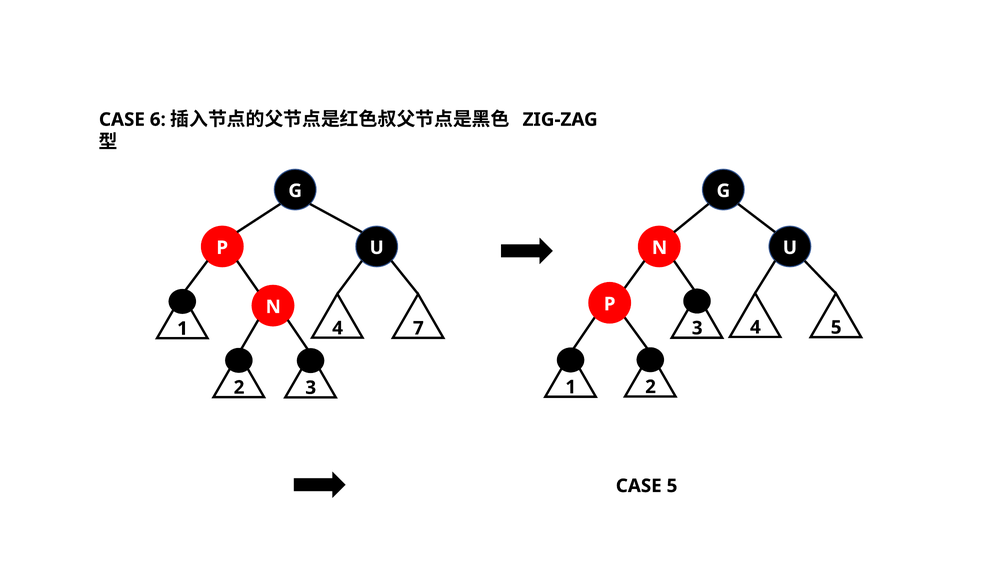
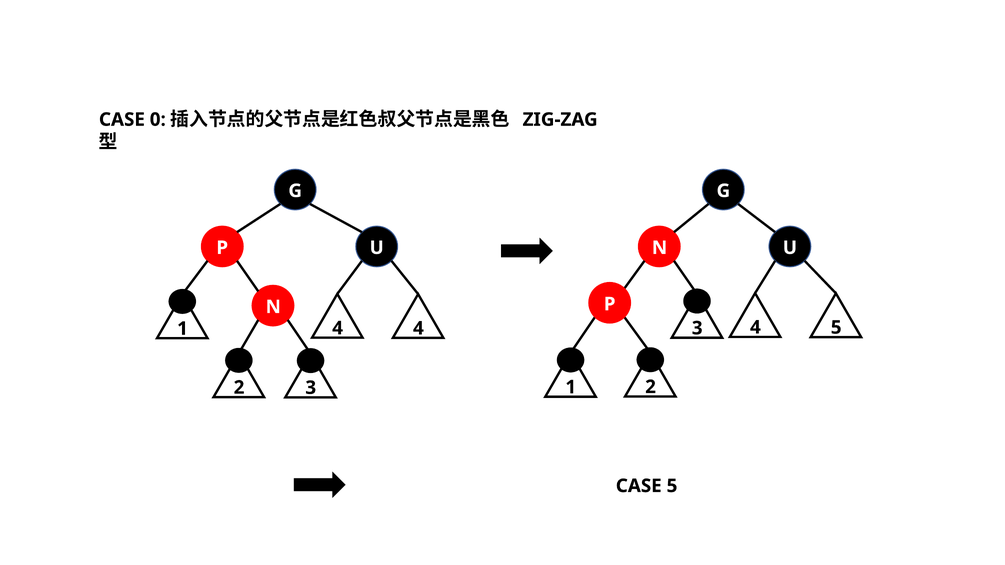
6: 6 -> 0 (158, 120)
4 7: 7 -> 4 (418, 328)
